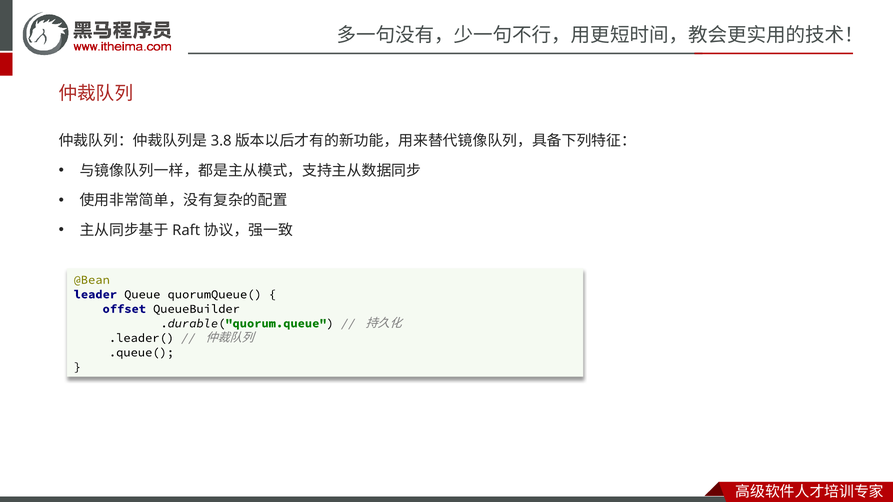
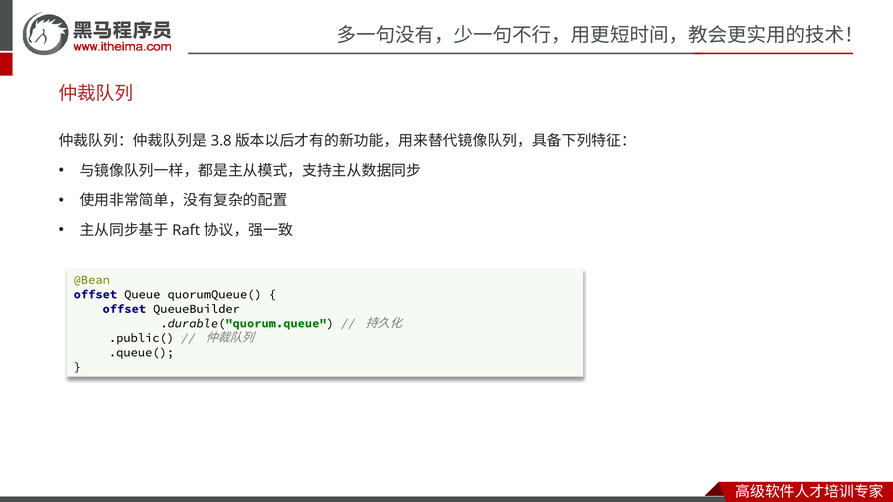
leader: leader -> offset (95, 294)
.leader(: .leader( -> .public( (141, 338)
